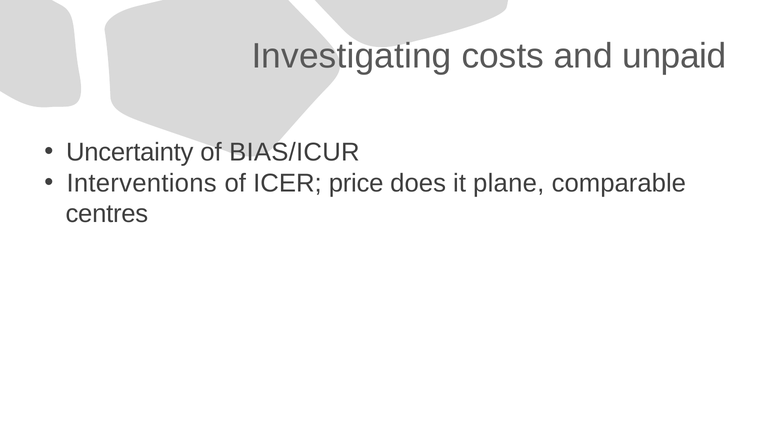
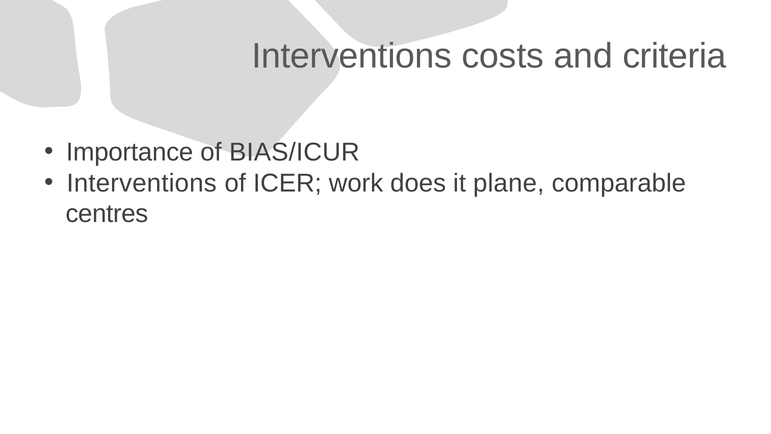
Investigating: Investigating -> Interventions (352, 56)
unpaid: unpaid -> criteria (674, 56)
Uncertainty: Uncertainty -> Importance (130, 152)
price: price -> work (356, 183)
